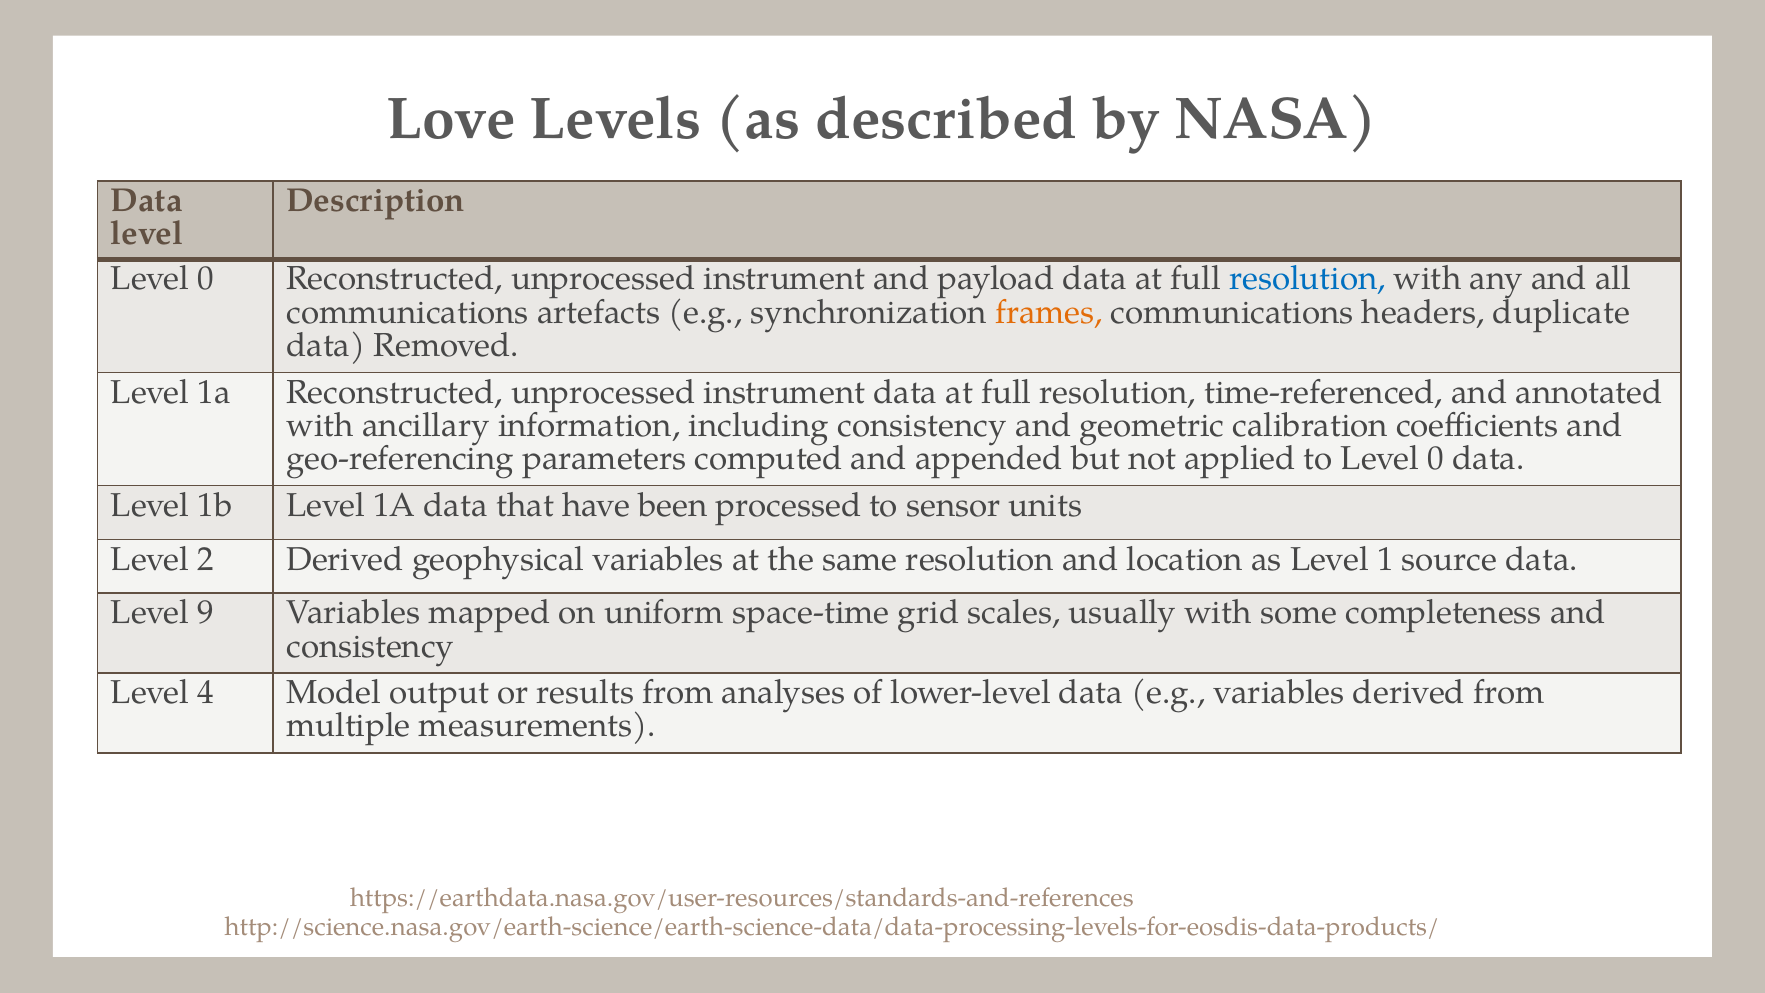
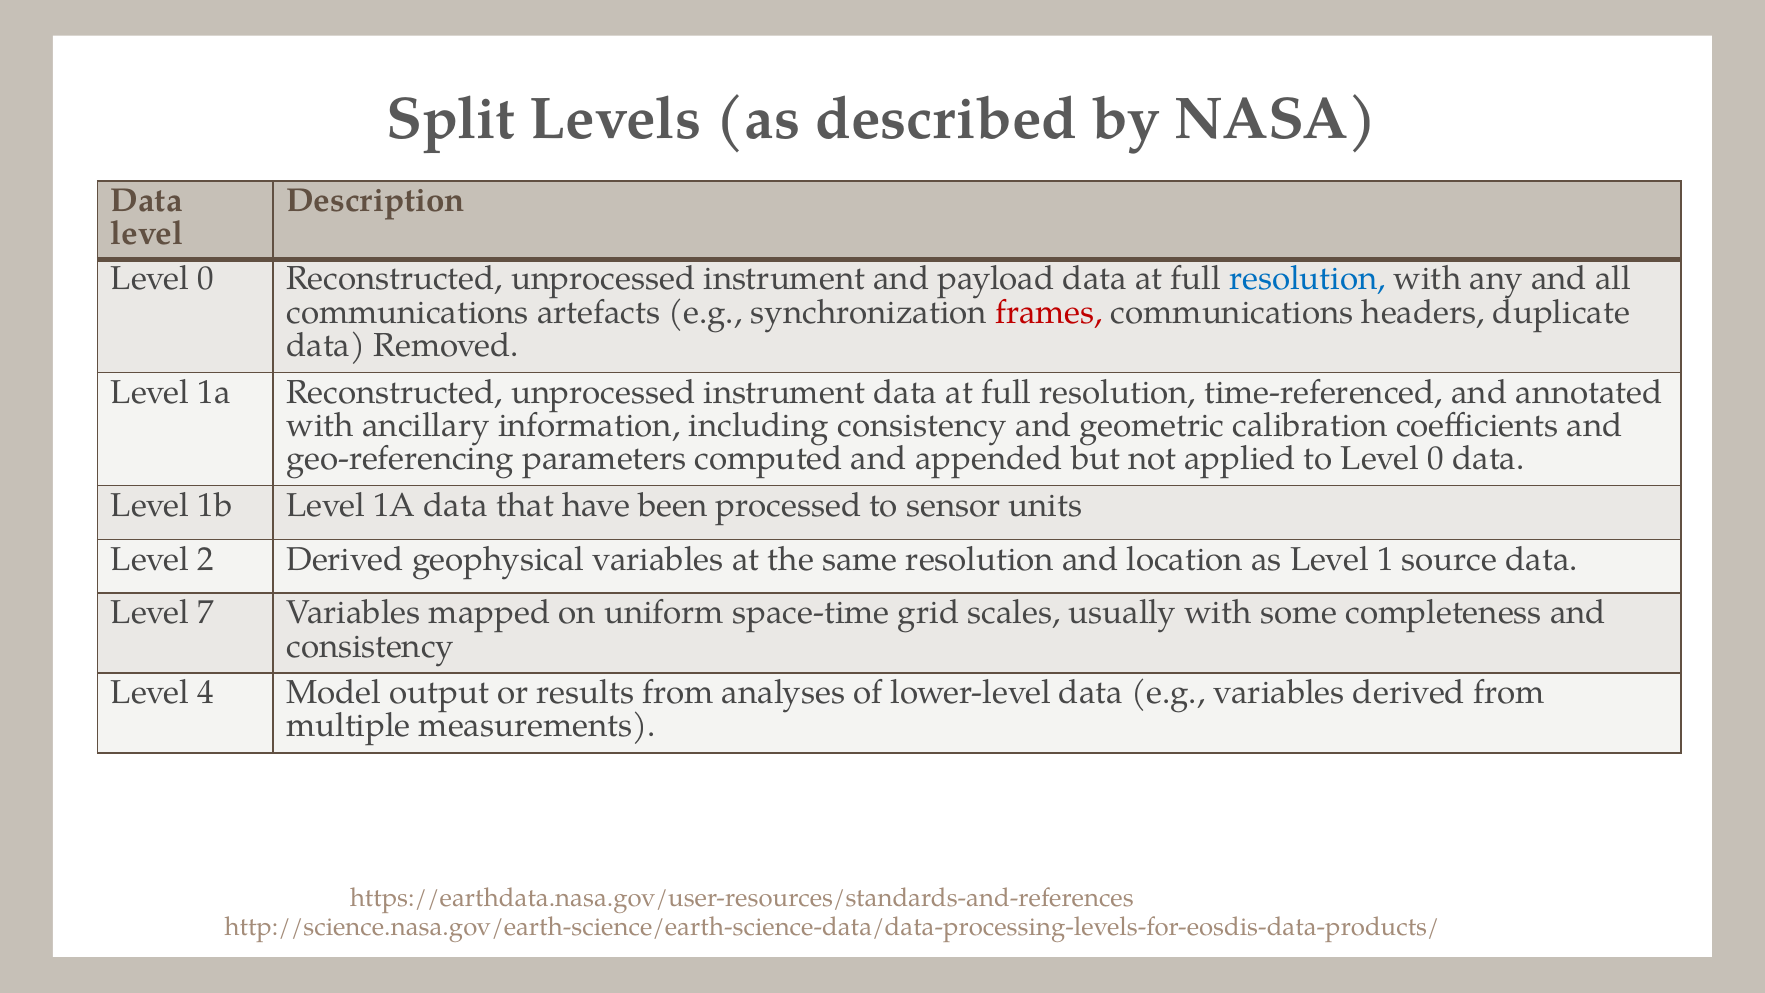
Love: Love -> Split (451, 119)
frames colour: orange -> red (1049, 312)
9: 9 -> 7 (206, 613)
